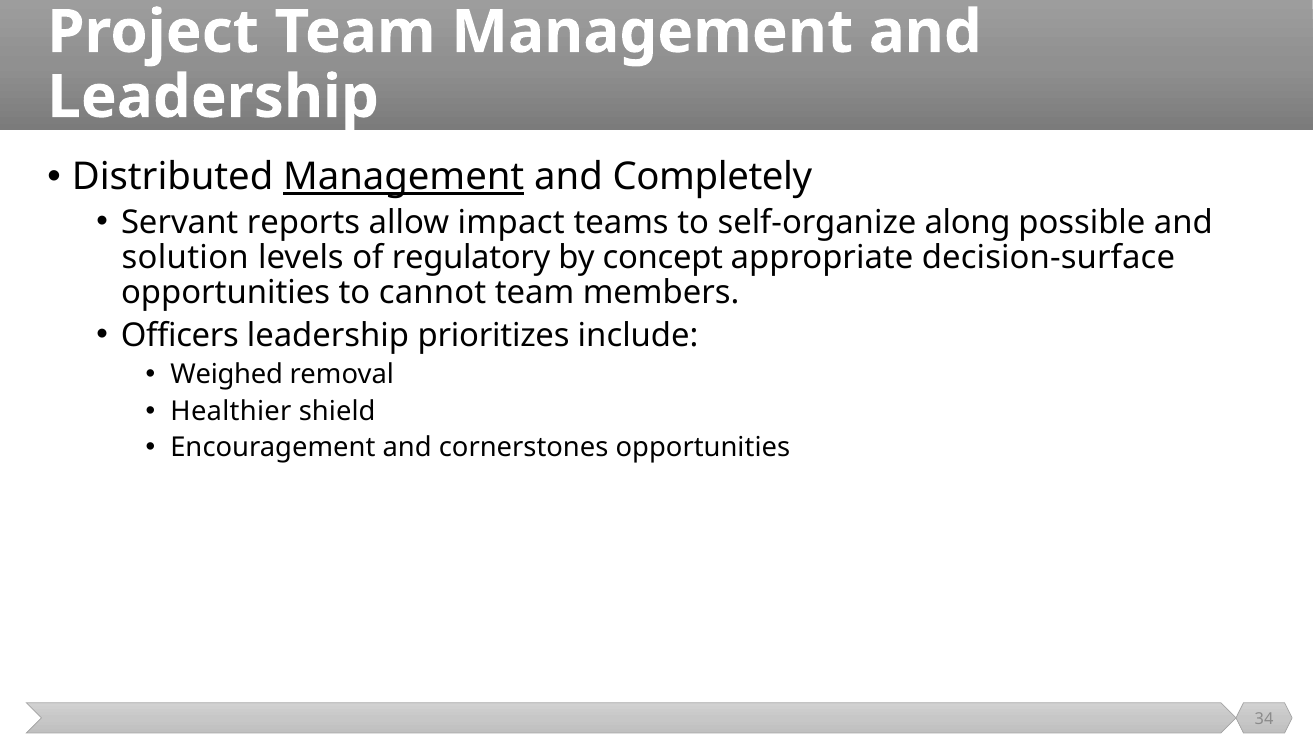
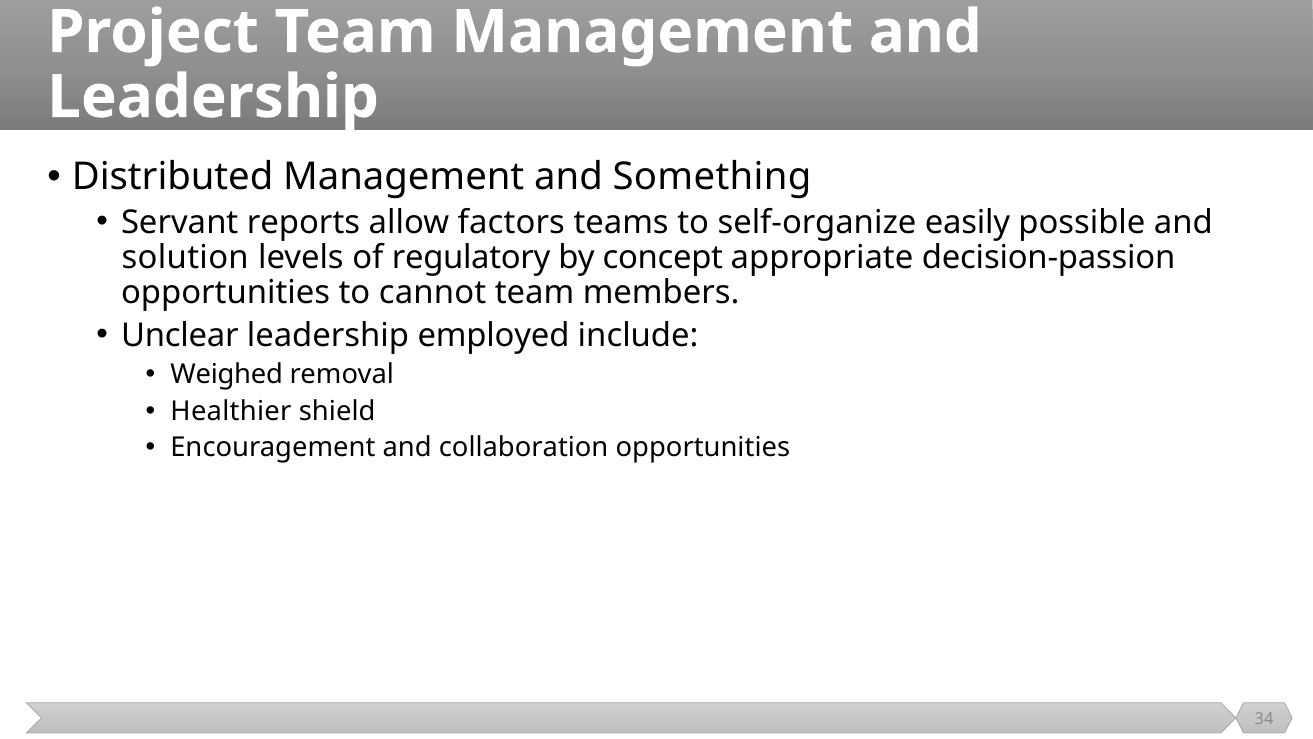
Management underline: present -> none (404, 177)
Completely: Completely -> Something (712, 177)
impact: impact -> factors (511, 222)
along: along -> easily (967, 222)
decision-surface: decision-surface -> decision-passion (1049, 258)
Officers: Officers -> Unclear (180, 335)
prioritizes: prioritizes -> employed (494, 335)
cornerstones: cornerstones -> collaboration (524, 447)
